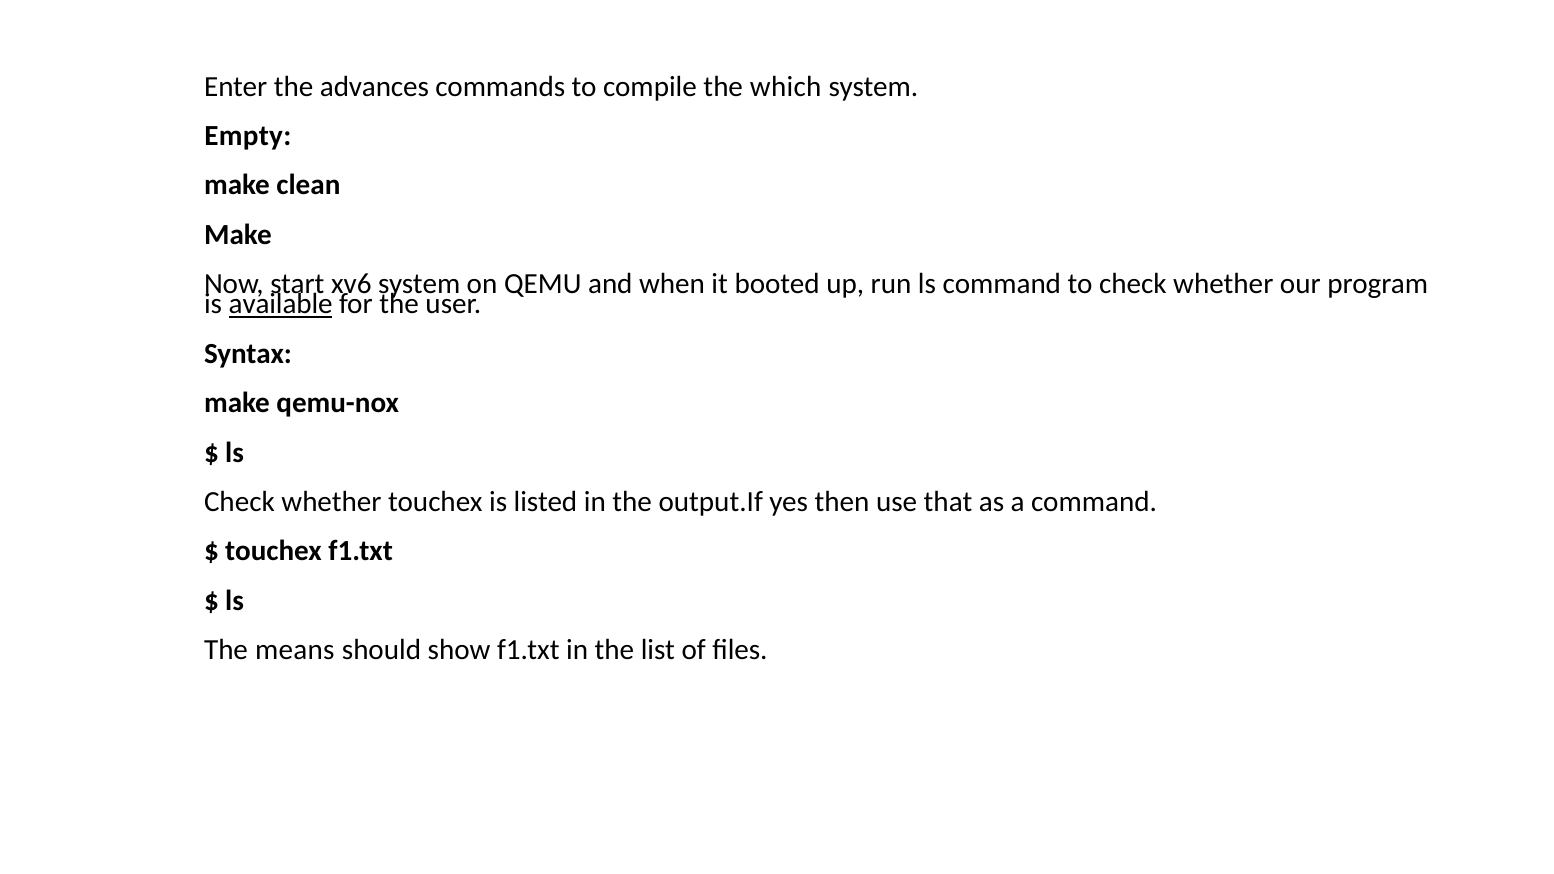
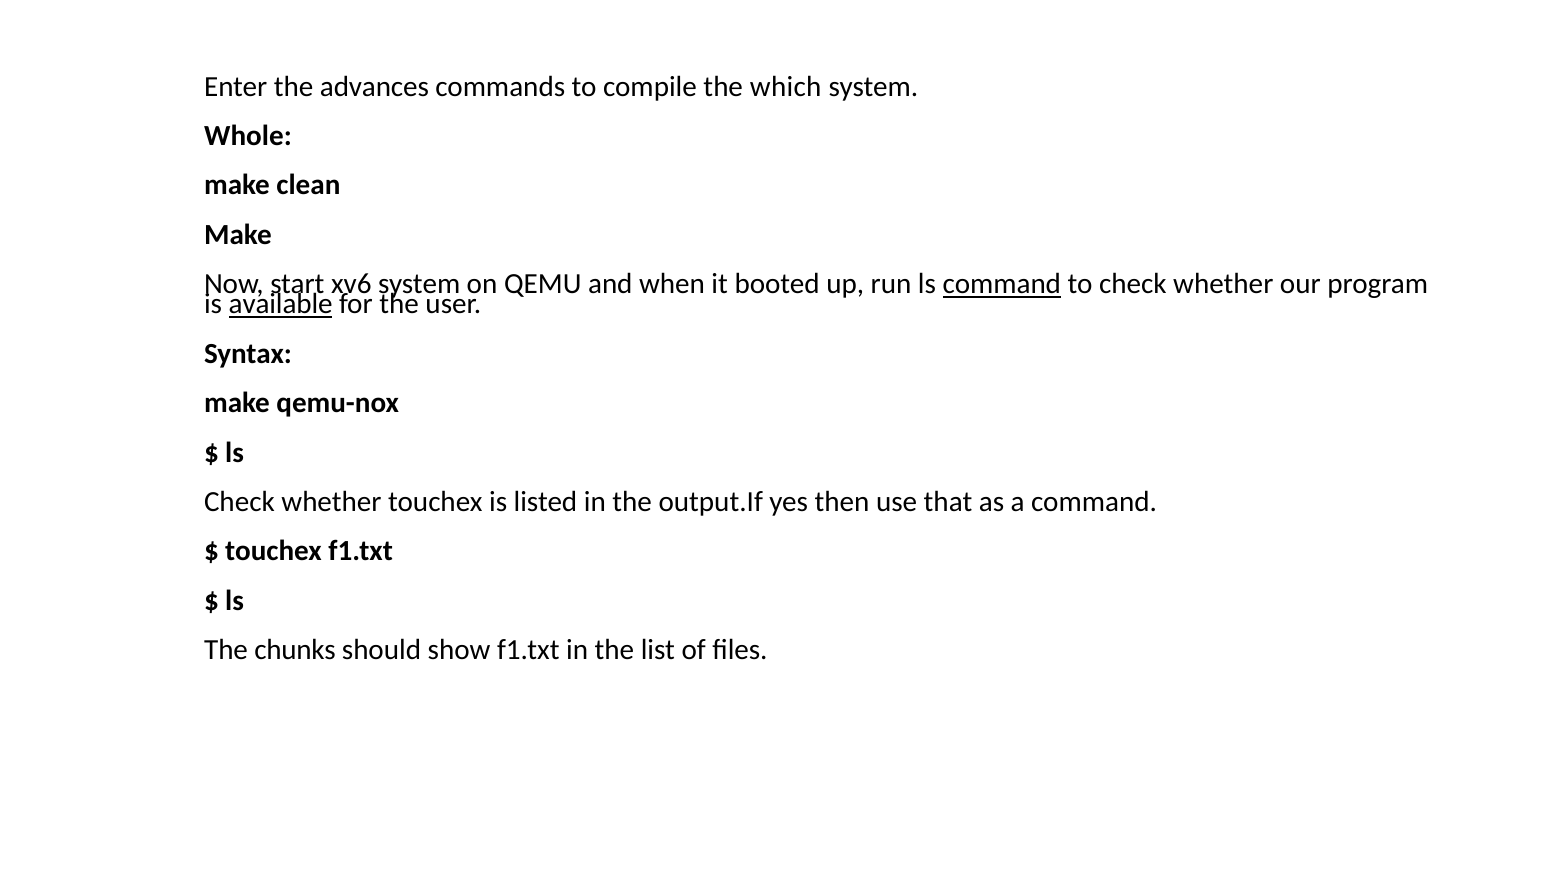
Empty: Empty -> Whole (248, 136)
command underline: none -> present (1002, 284)
means: means -> chunks (295, 650)
